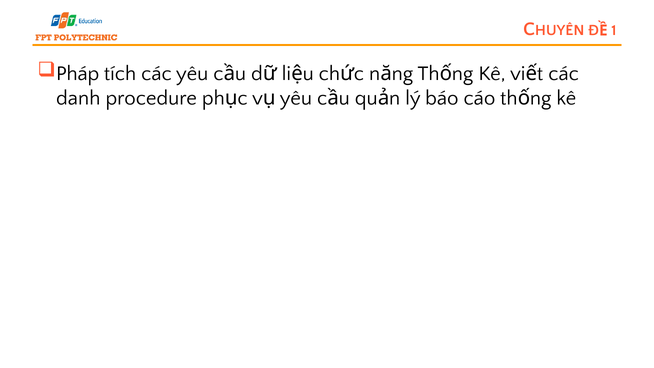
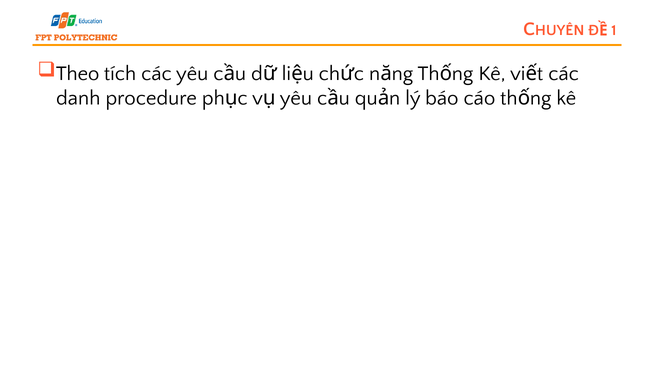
Pháp: Pháp -> Theo (78, 73)
